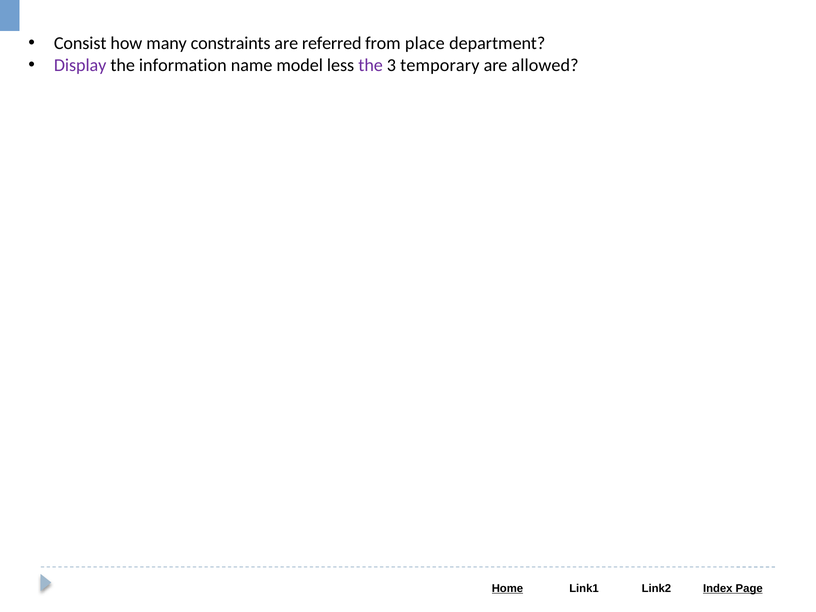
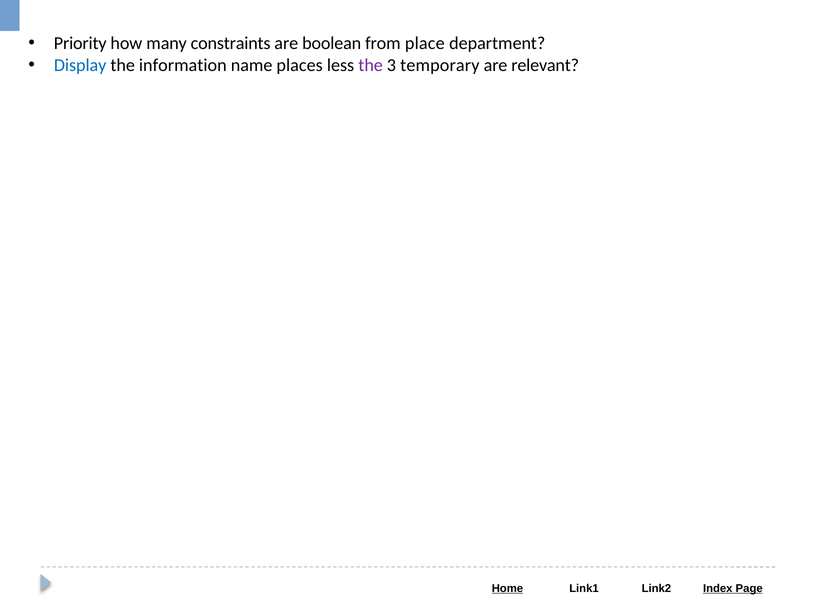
Consist: Consist -> Priority (80, 43)
referred: referred -> boolean (332, 43)
Display colour: purple -> blue (80, 65)
model: model -> places (300, 65)
allowed: allowed -> relevant (545, 65)
